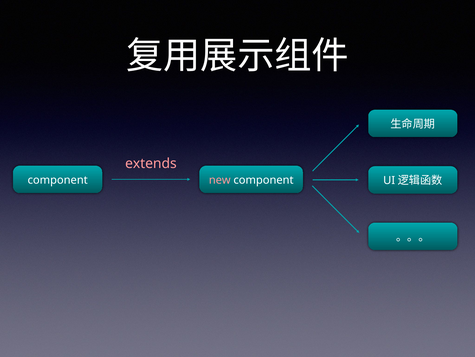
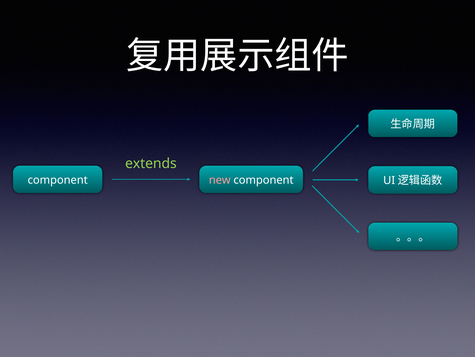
extends colour: pink -> light green (151, 163)
